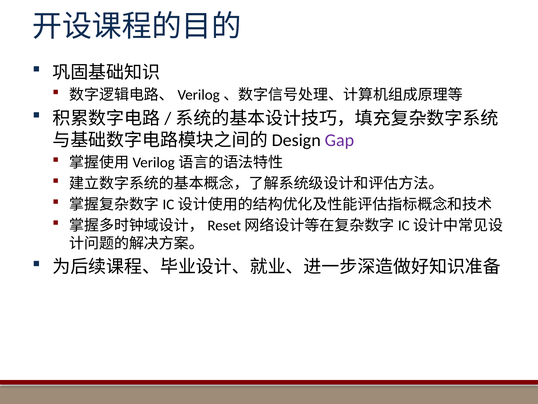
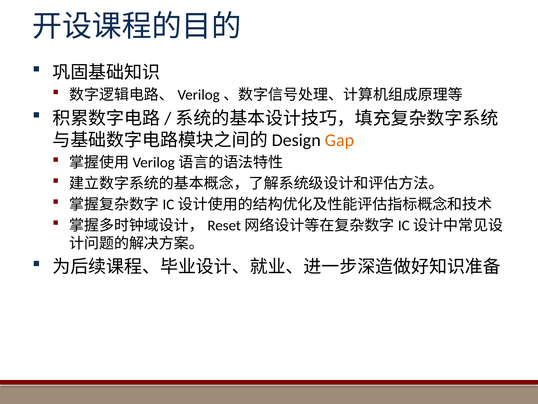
Gap colour: purple -> orange (340, 140)
